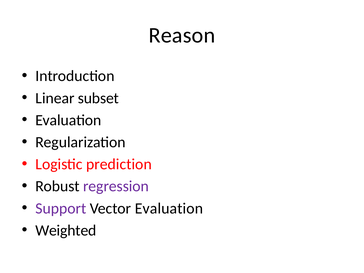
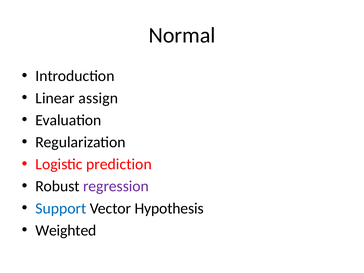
Reason: Reason -> Normal (182, 35)
subset: subset -> assign (98, 98)
Support colour: purple -> blue (61, 208)
Vector Evaluation: Evaluation -> Hypothesis (169, 208)
